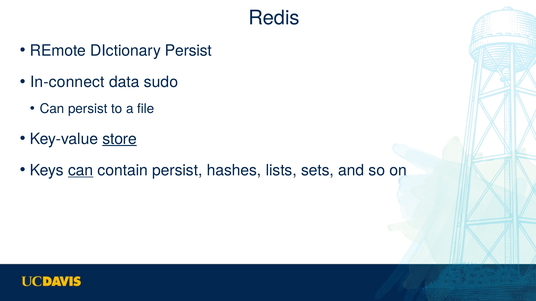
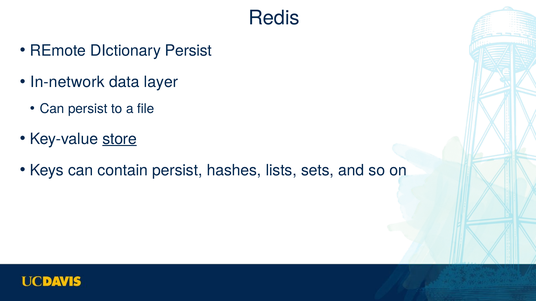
In-connect: In-connect -> In-network (67, 82)
sudo: sudo -> layer (161, 82)
can underline: present -> none (81, 171)
